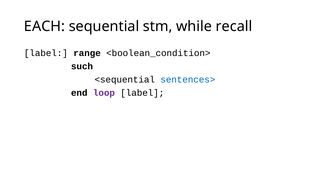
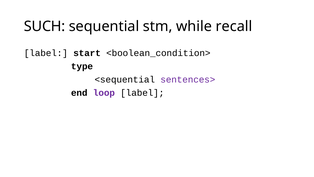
EACH: EACH -> SUCH (45, 26)
range: range -> start (87, 53)
such: such -> type (82, 66)
sentences> colour: blue -> purple (188, 79)
